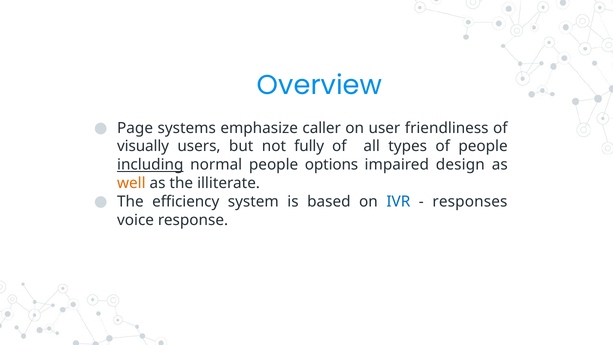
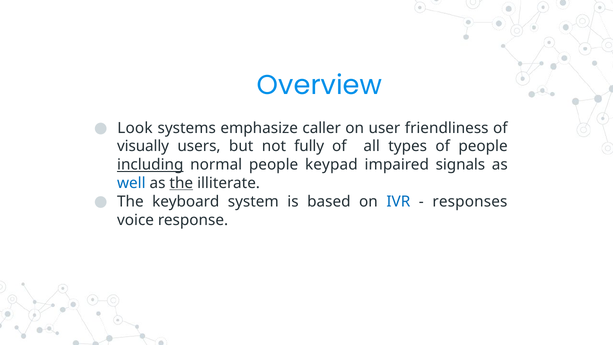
Page: Page -> Look (135, 128)
options: options -> keypad (331, 165)
design: design -> signals (460, 165)
well colour: orange -> blue (131, 183)
the underline: none -> present (181, 183)
efficiency: efficiency -> keyboard (186, 201)
